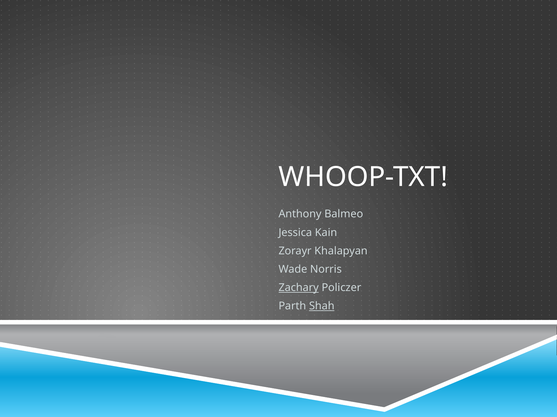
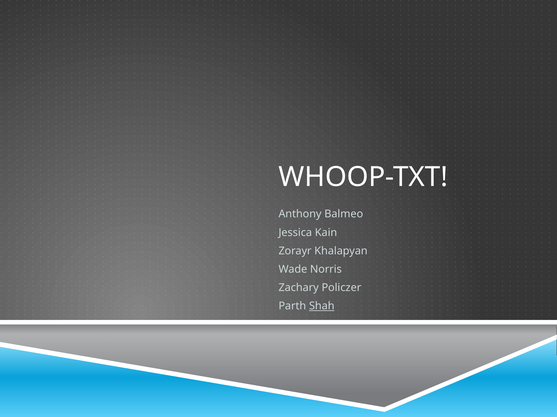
Zachary underline: present -> none (299, 288)
